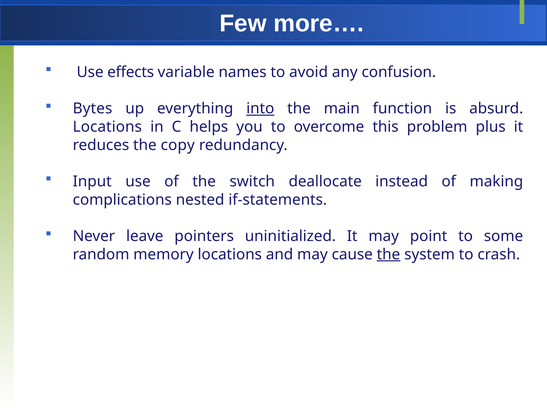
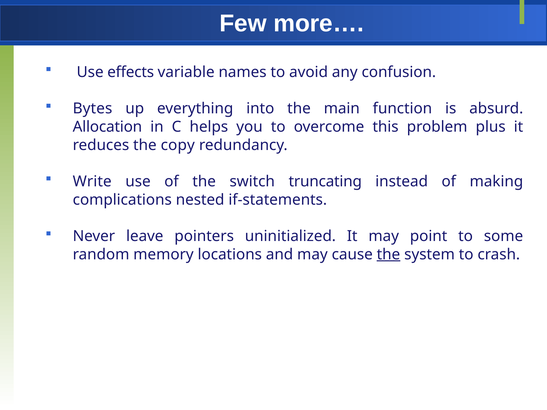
into underline: present -> none (260, 109)
Locations: Locations -> Allocation (107, 127)
Input: Input -> Write (92, 182)
deallocate: deallocate -> truncating (325, 182)
